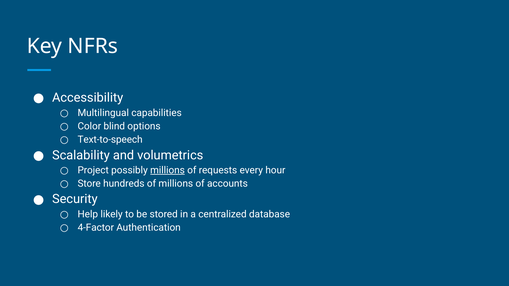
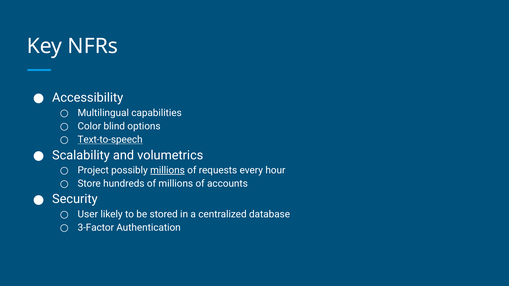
Text-to-speech underline: none -> present (110, 140)
Help: Help -> User (88, 214)
4-Factor: 4-Factor -> 3-Factor (96, 228)
